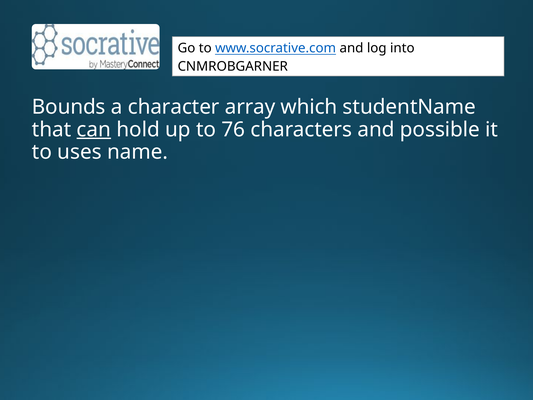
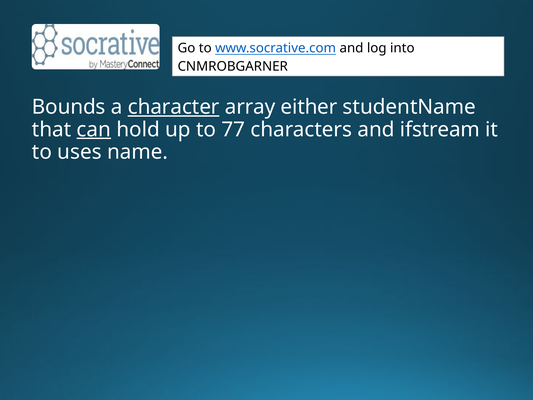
character underline: none -> present (174, 107)
which: which -> either (309, 107)
76: 76 -> 77 (233, 129)
possible: possible -> ifstream (440, 129)
